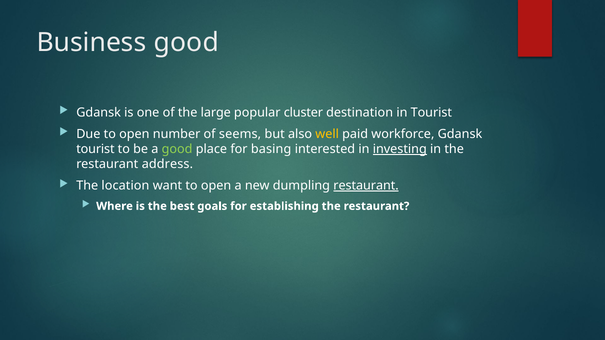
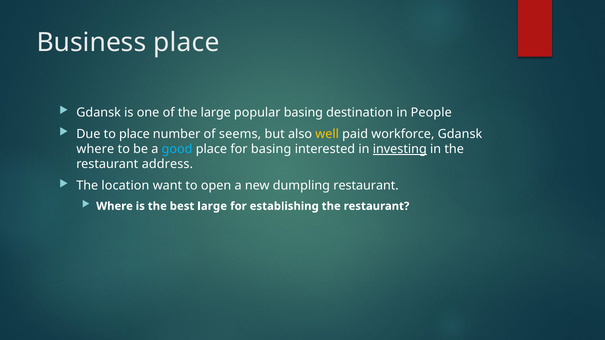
Business good: good -> place (186, 42)
popular cluster: cluster -> basing (303, 113)
in Tourist: Tourist -> People (431, 113)
Due to open: open -> place (134, 134)
tourist: tourist -> where (95, 149)
good colour: light green -> light blue (177, 149)
restaurant underline: present -> none (366, 186)
best goals: goals -> large (212, 206)
